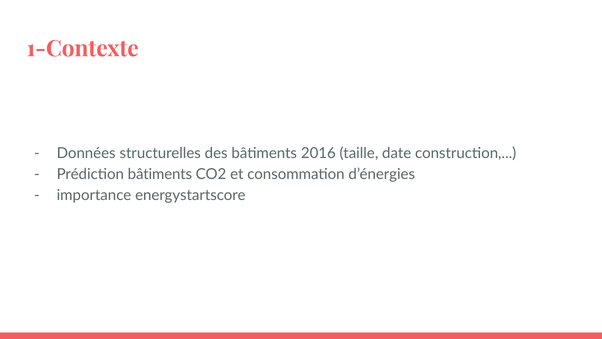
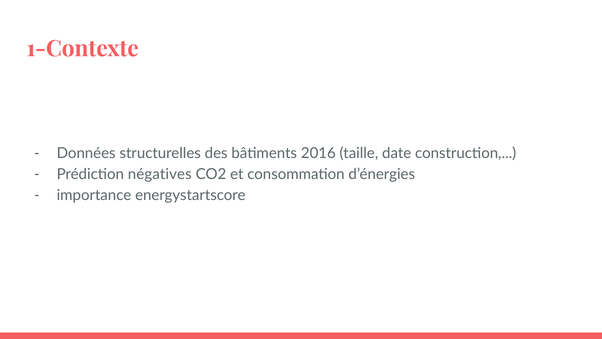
Prédiction bâtiments: bâtiments -> négatives (160, 174)
